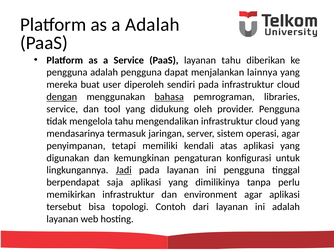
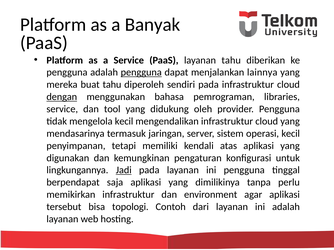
a Adalah: Adalah -> Banyak (153, 25)
pengguna underline: none -> present (141, 73)
buat user: user -> tahu (112, 85)
bahasa underline: present -> none (169, 97)
mengelola tahu: tahu -> kecil (124, 122)
operasi agar: agar -> kecil (291, 134)
